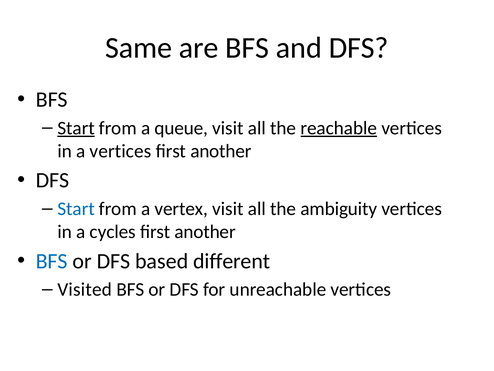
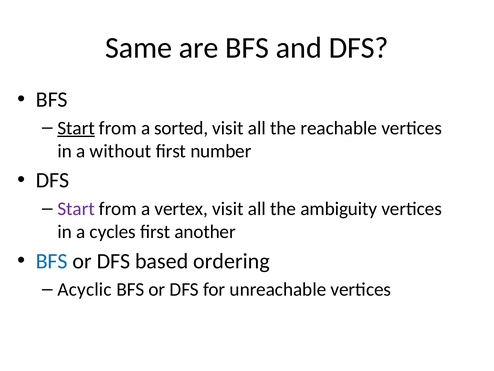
queue: queue -> sorted (181, 128)
reachable underline: present -> none (339, 128)
a vertices: vertices -> without (121, 151)
another: another -> number (221, 151)
Start colour: blue -> purple (76, 208)
different: different -> ordering (232, 261)
Visited: Visited -> Acyclic (85, 289)
